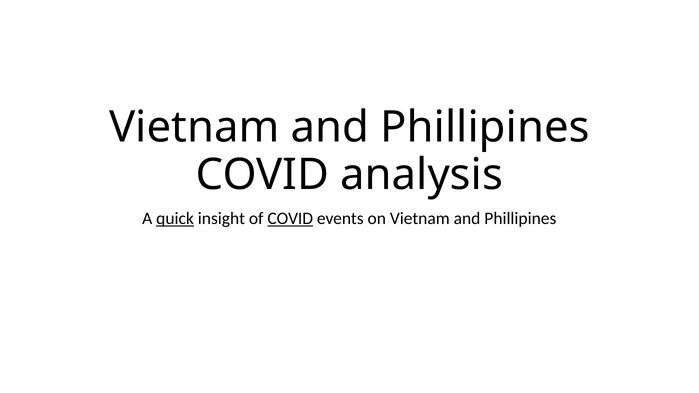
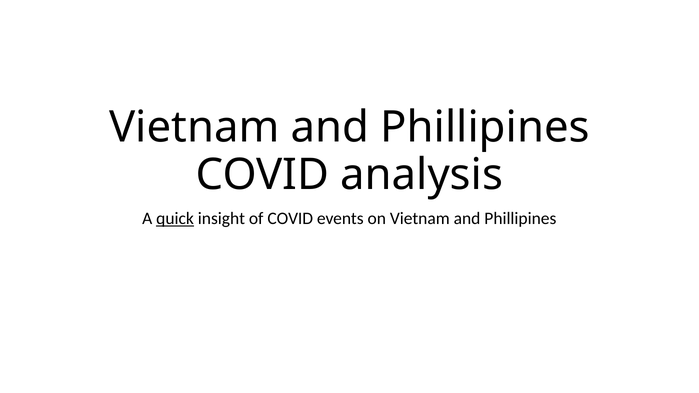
COVID underline: present -> none (290, 218)
